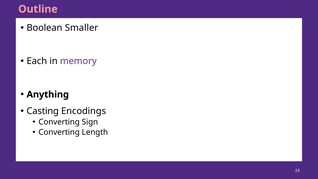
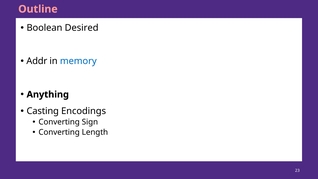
Smaller: Smaller -> Desired (82, 28)
Each: Each -> Addr (37, 61)
memory colour: purple -> blue (78, 61)
